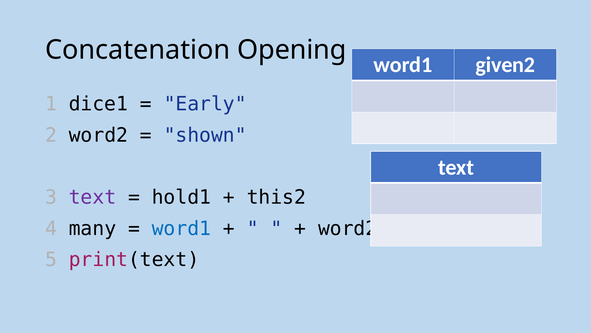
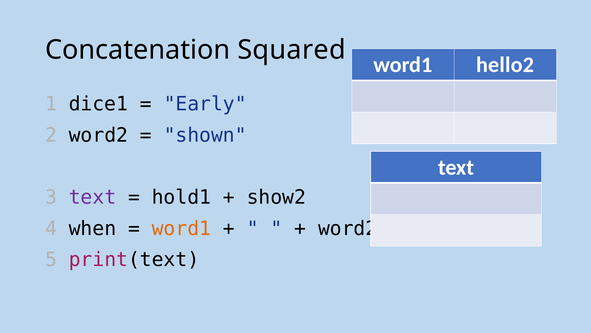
Opening: Opening -> Squared (292, 50)
given2: given2 -> hello2 (505, 65)
this2: this2 -> show2 (276, 197)
many: many -> when (92, 228)
word1 colour: blue -> orange (181, 228)
